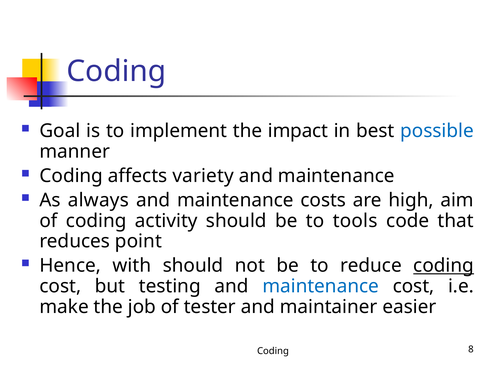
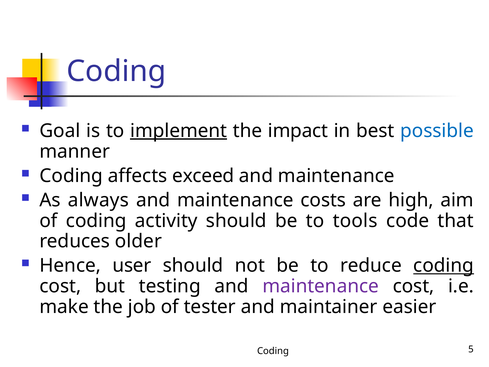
implement underline: none -> present (179, 131)
variety: variety -> exceed (203, 176)
point: point -> older (138, 241)
with: with -> user (132, 265)
maintenance colour: blue -> purple (321, 286)
8: 8 -> 5 (471, 349)
